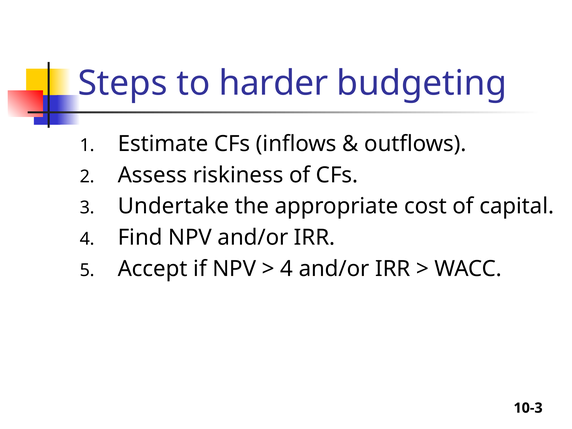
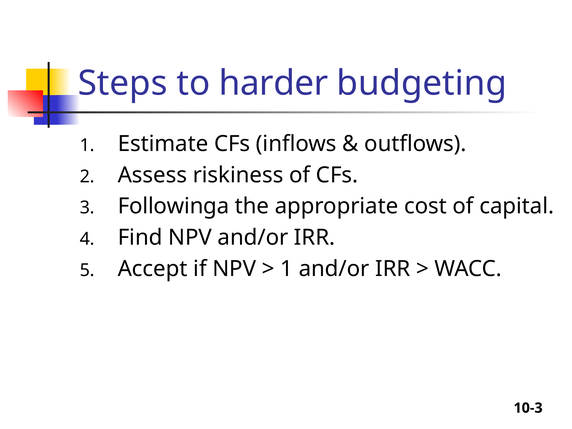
Undertake: Undertake -> Followinga (174, 206)
4: 4 -> 1 (287, 269)
